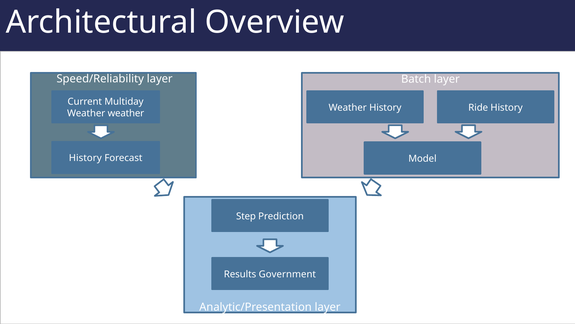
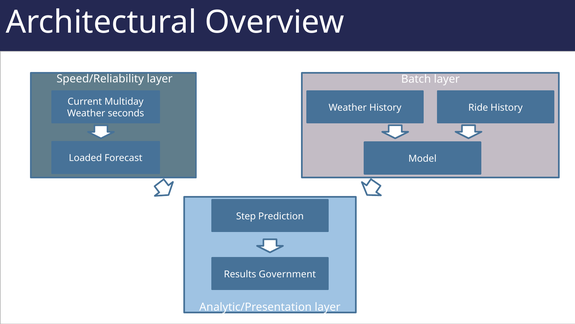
Weather weather: weather -> seconds (126, 113)
History: History -> Loaded (85, 158)
